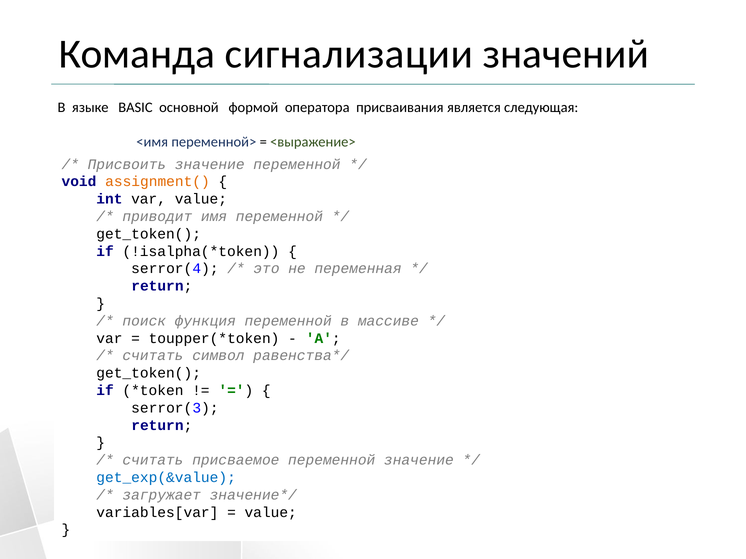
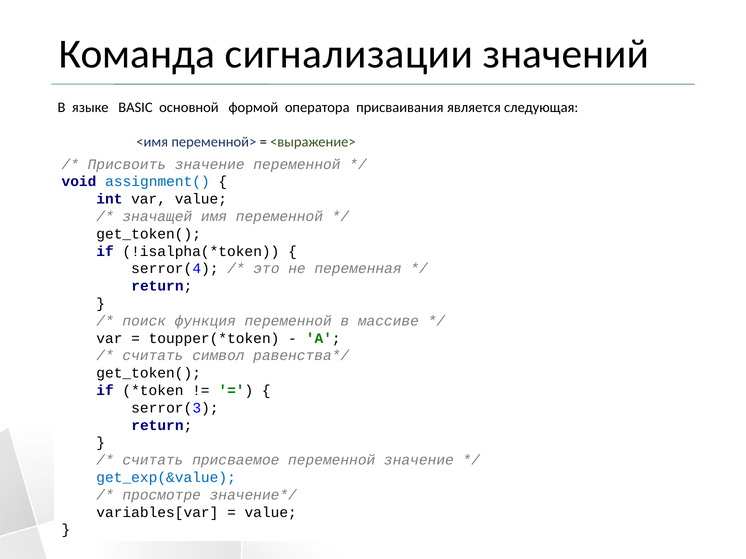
assignment( colour: orange -> blue (157, 182)
приводит: приводит -> значащей (157, 217)
загружает: загружает -> просмотре (162, 495)
